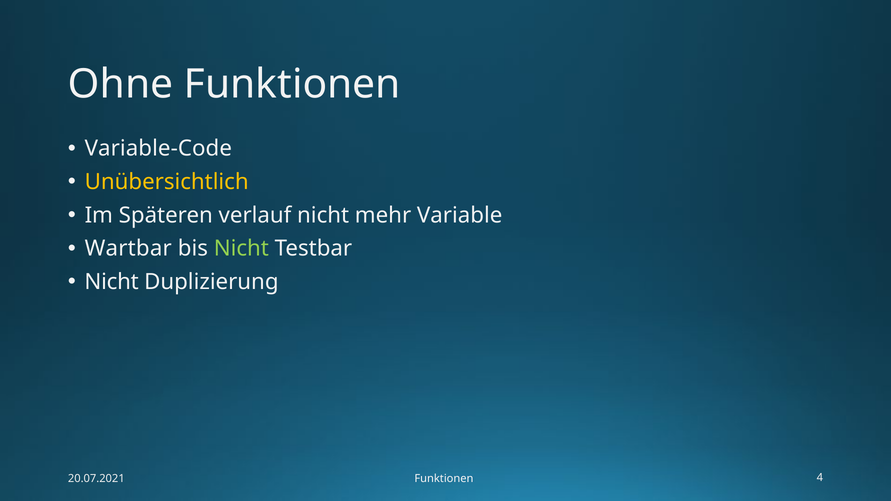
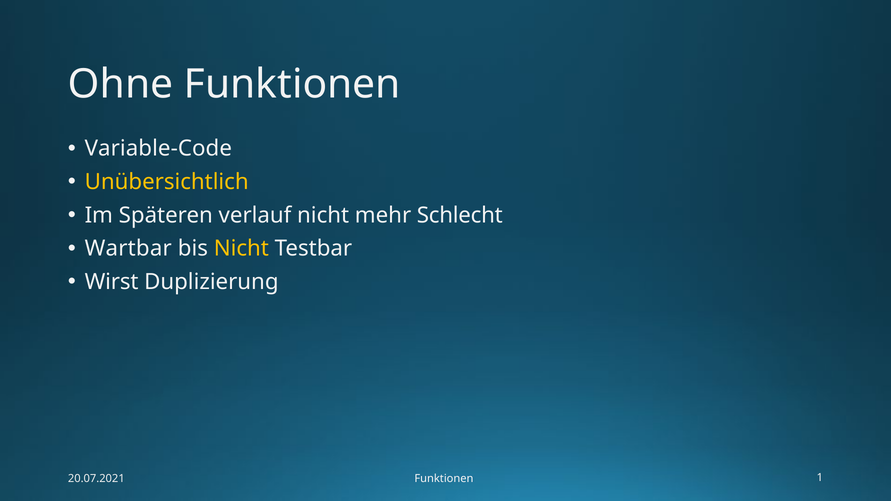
Variable: Variable -> Schlecht (460, 215)
Nicht colour: light green -> yellow (241, 249)
Nicht: Nicht -> Wirst (112, 282)
4: 4 -> 1 (820, 478)
